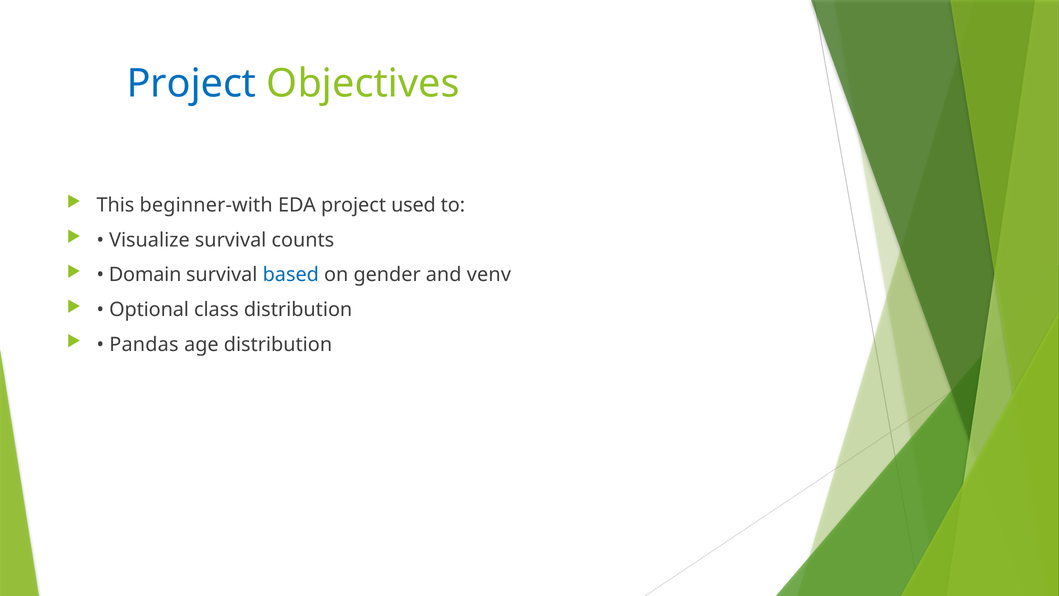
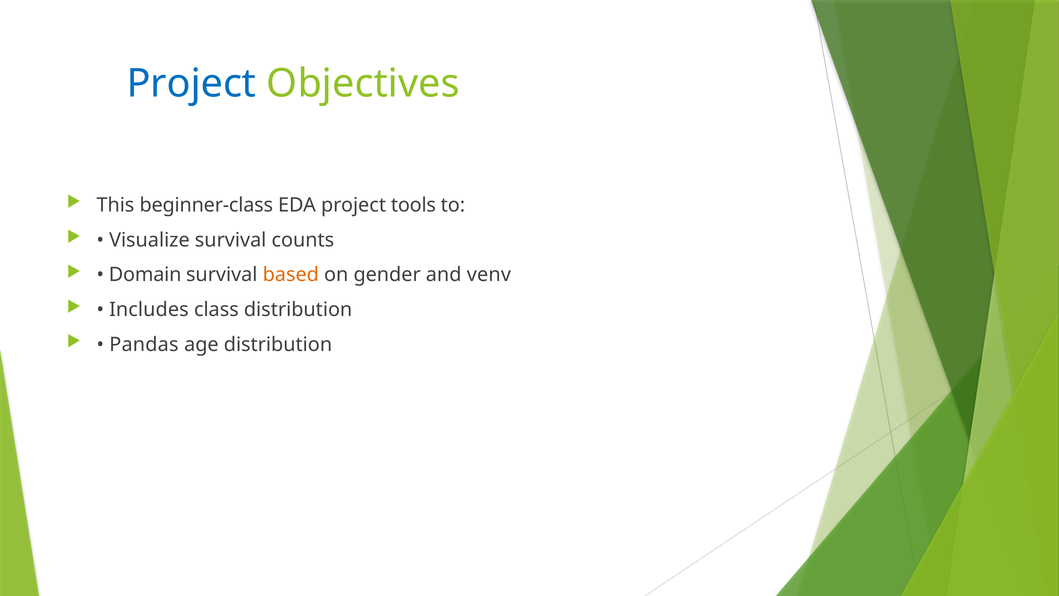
beginner-with: beginner-with -> beginner-class (206, 205)
used: used -> tools (413, 205)
based colour: blue -> orange (291, 275)
Optional: Optional -> Includes (149, 310)
